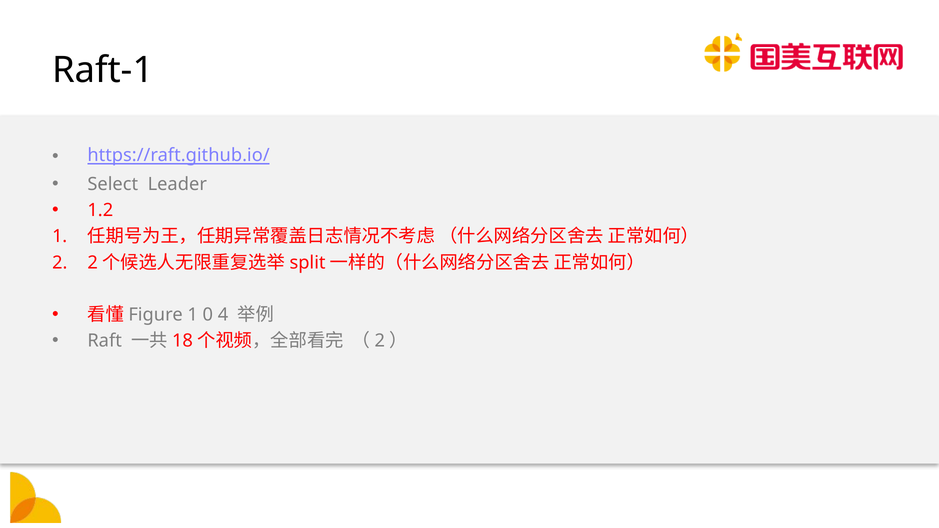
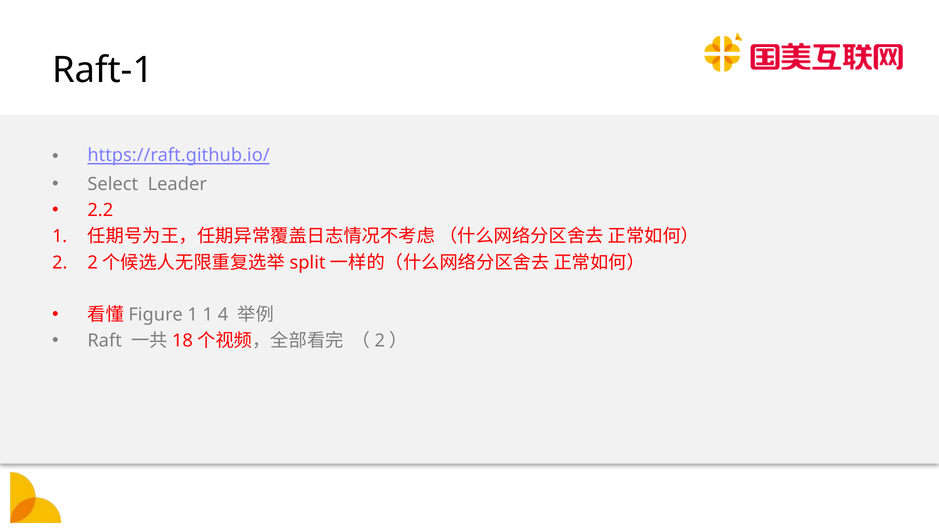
1.2: 1.2 -> 2.2 (100, 210)
1 0: 0 -> 1 (208, 315)
